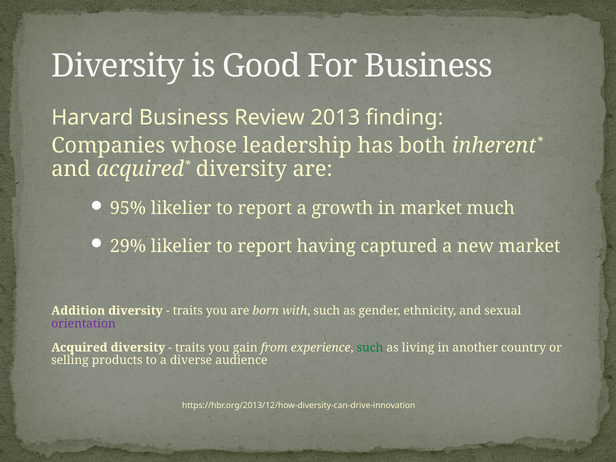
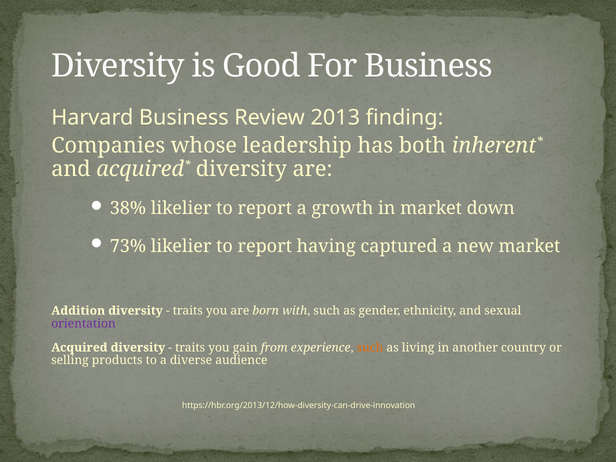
95%: 95% -> 38% (128, 209)
much: much -> down (491, 209)
29%: 29% -> 73% (128, 246)
such colour: green -> orange (370, 348)
